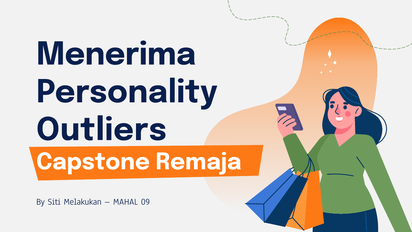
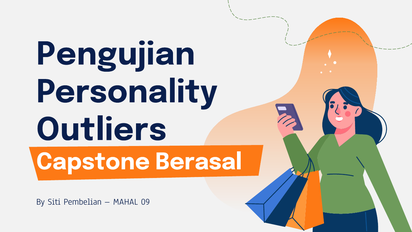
Menerima: Menerima -> Pengujian (116, 54)
Remaja: Remaja -> Berasal (199, 162)
Melakukan: Melakukan -> Pembelian (83, 202)
